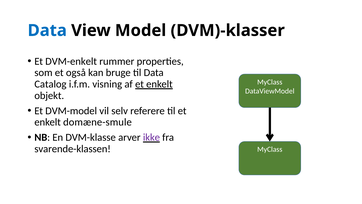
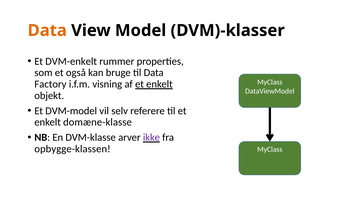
Data colour: blue -> orange (47, 30)
Catalog: Catalog -> Factory (50, 84)
domæne-smule: domæne-smule -> domæne-klasse (97, 122)
svarende-klassen: svarende-klassen -> opbygge-klassen (73, 149)
